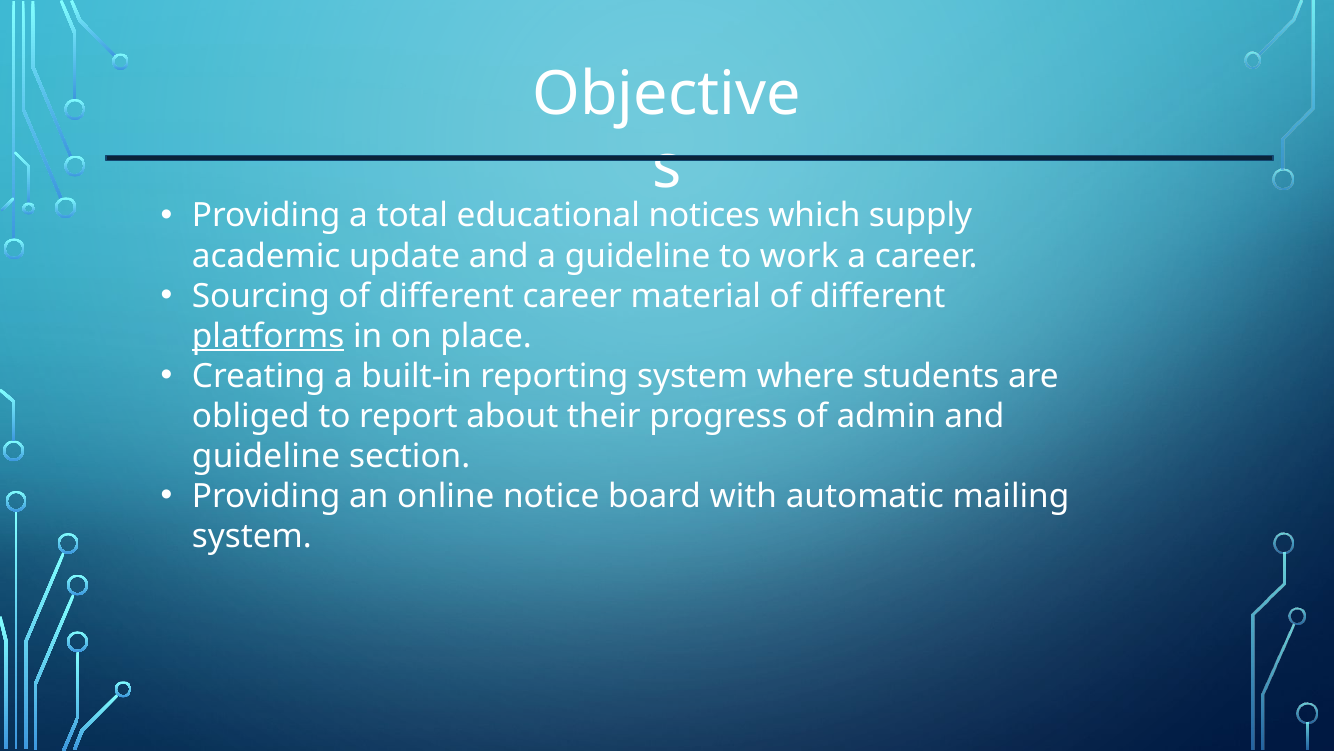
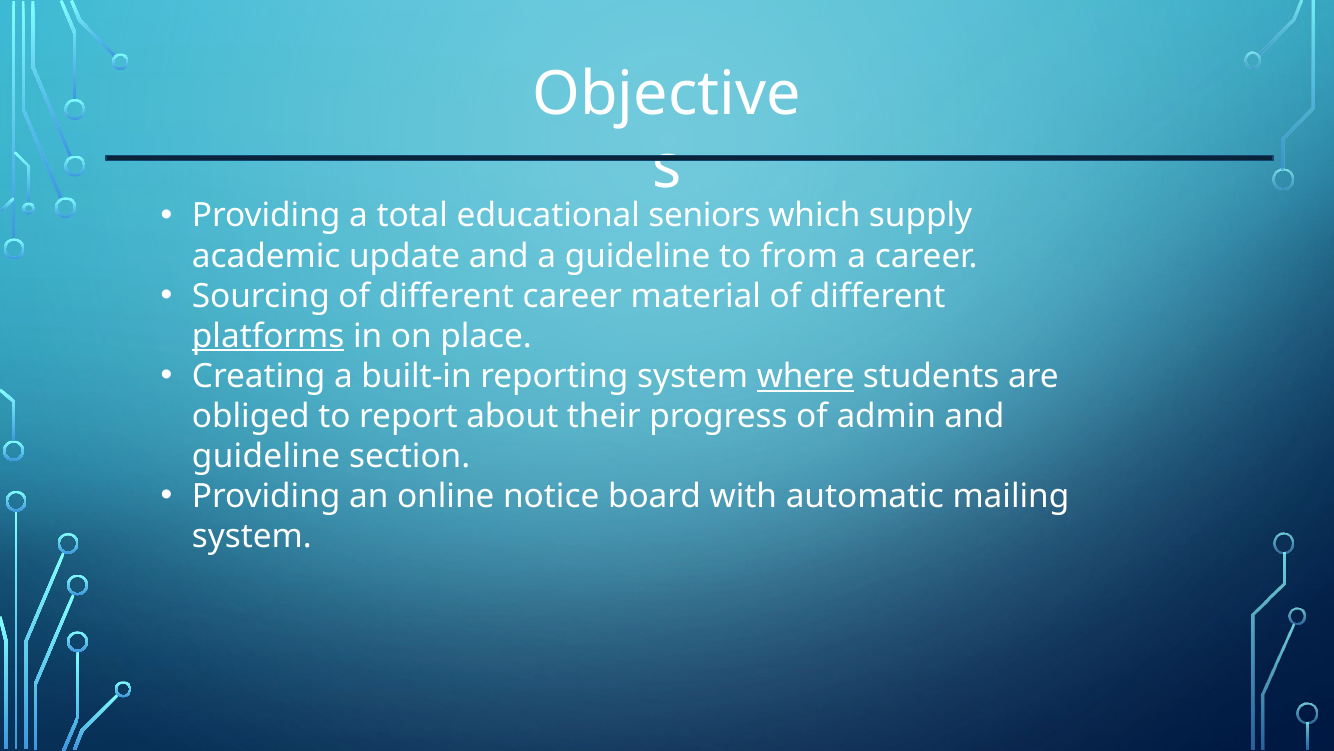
notices: notices -> seniors (704, 216)
work: work -> from (799, 256)
where underline: none -> present (806, 376)
